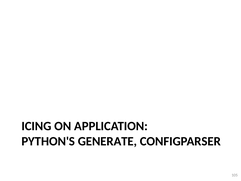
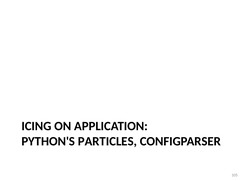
GENERATE: GENERATE -> PARTICLES (107, 141)
